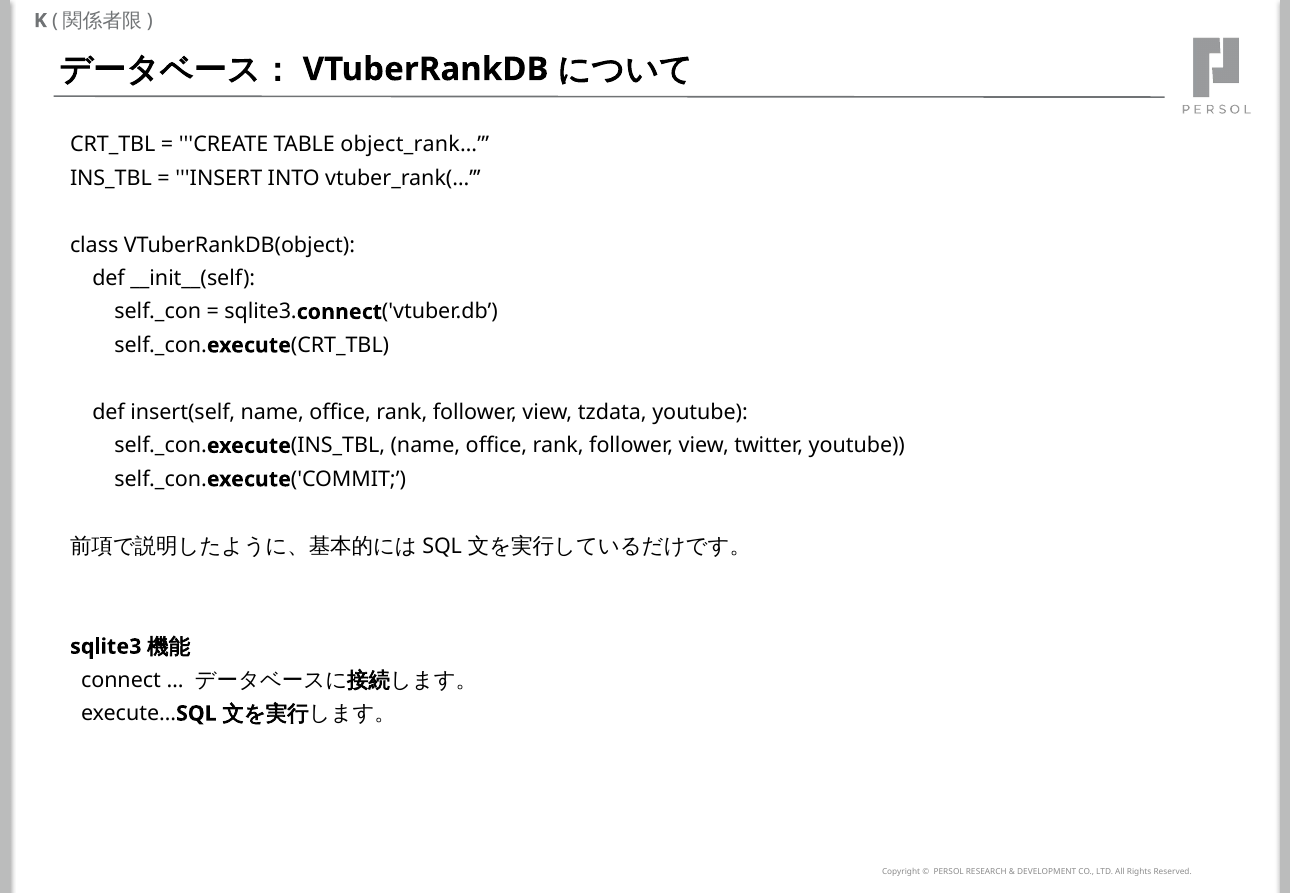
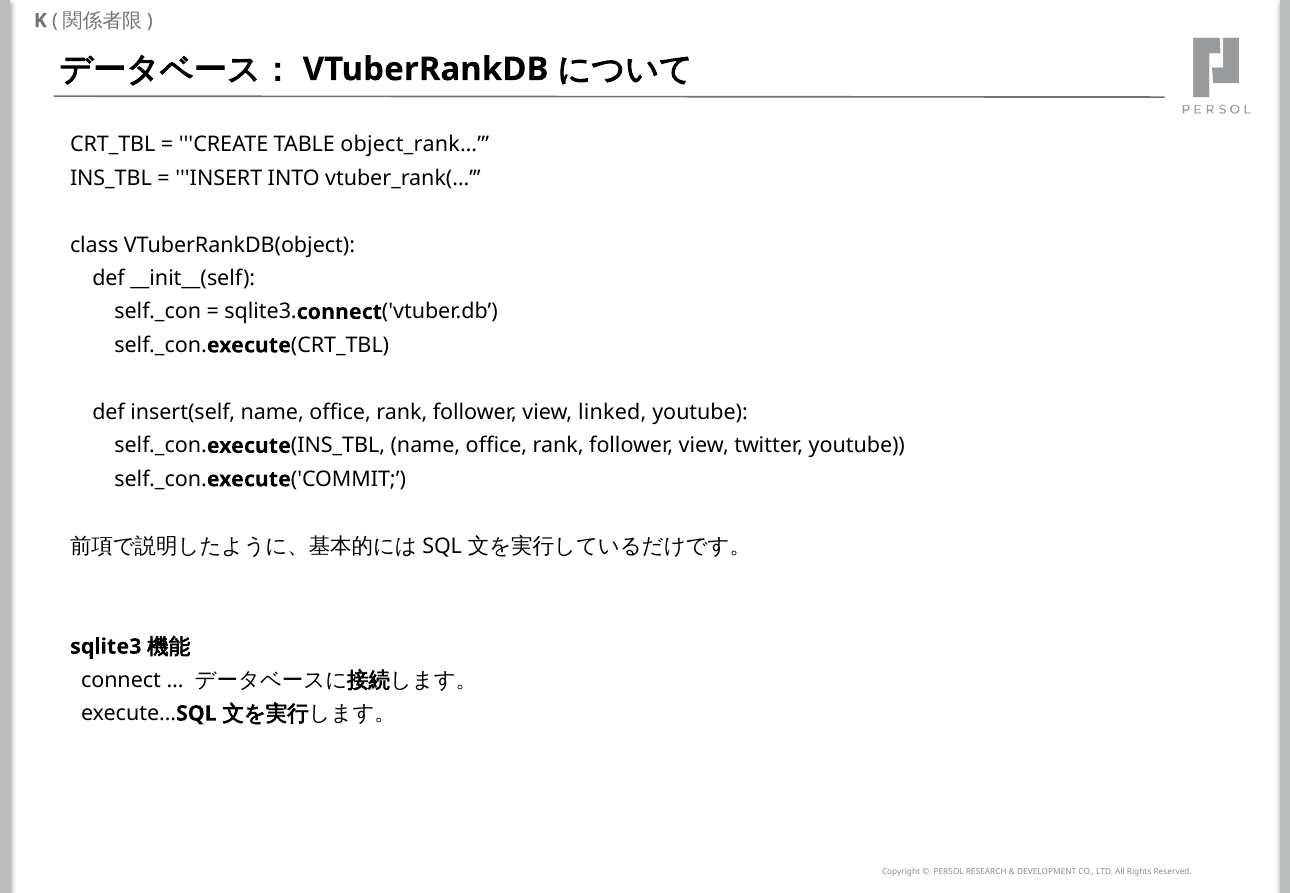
tzdata: tzdata -> linked (612, 412)
